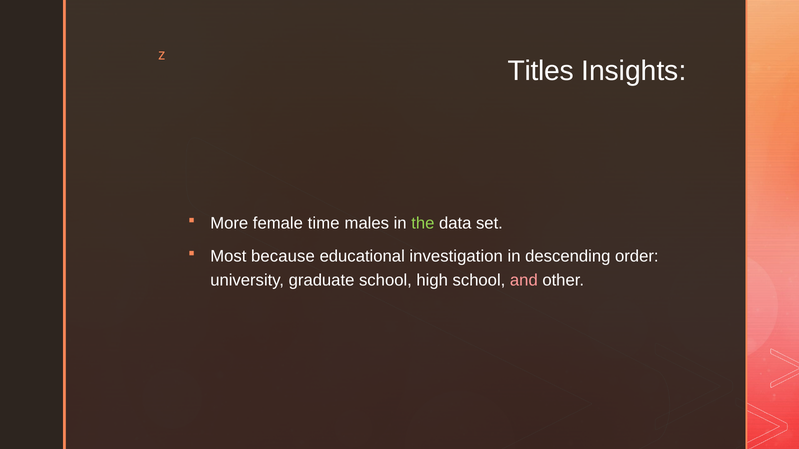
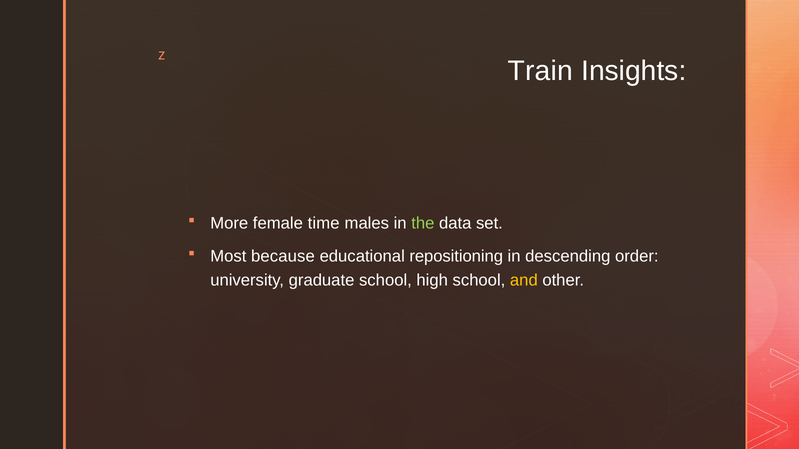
Titles: Titles -> Train (540, 71)
investigation: investigation -> repositioning (456, 257)
and colour: pink -> yellow (524, 281)
